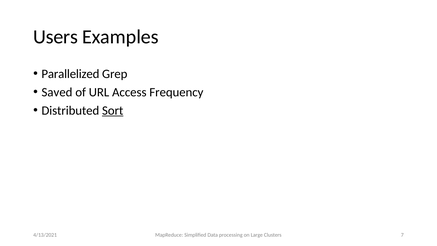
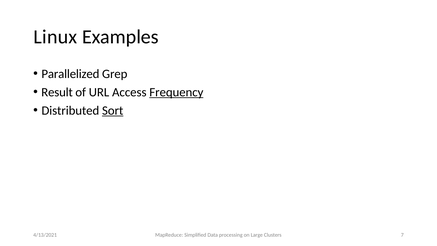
Users: Users -> Linux (55, 37)
Saved: Saved -> Result (57, 92)
Frequency underline: none -> present (176, 92)
